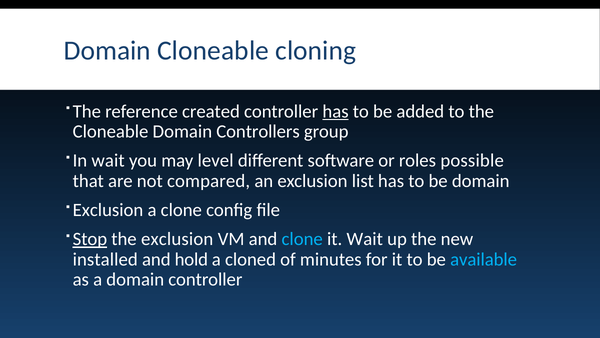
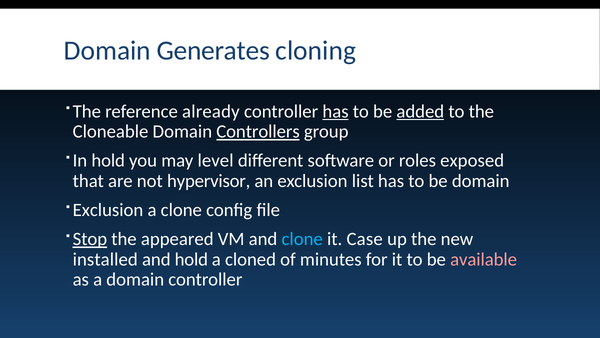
Domain Cloneable: Cloneable -> Generates (213, 50)
created: created -> already (211, 111)
added underline: none -> present (420, 111)
Controllers underline: none -> present (258, 132)
In wait: wait -> hold (108, 161)
possible: possible -> exposed (472, 161)
compared: compared -> hypervisor (209, 181)
the exclusion: exclusion -> appeared (177, 239)
it Wait: Wait -> Case (365, 239)
available colour: light blue -> pink (484, 259)
